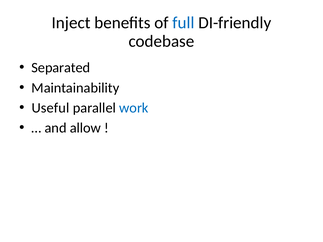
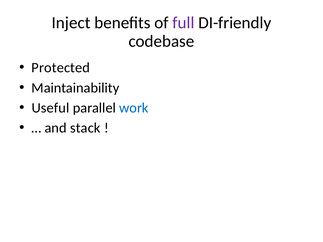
full colour: blue -> purple (183, 23)
Separated: Separated -> Protected (61, 68)
allow: allow -> stack (85, 128)
